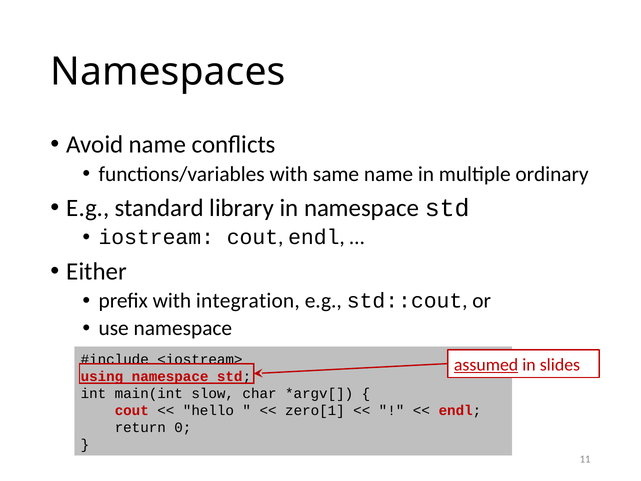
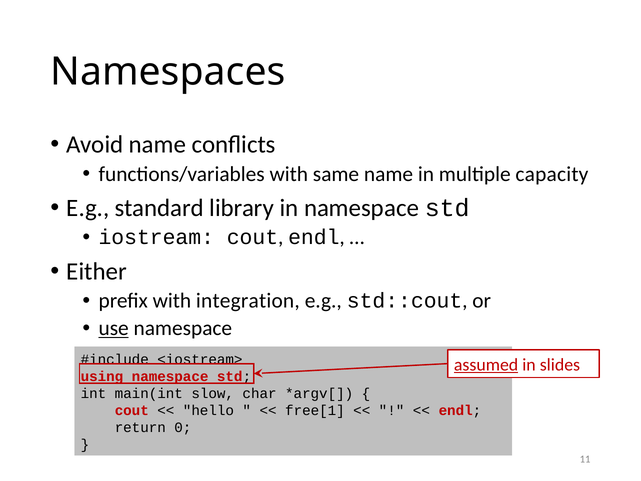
ordinary: ordinary -> capacity (552, 174)
use underline: none -> present (114, 328)
zero[1: zero[1 -> free[1 (315, 410)
